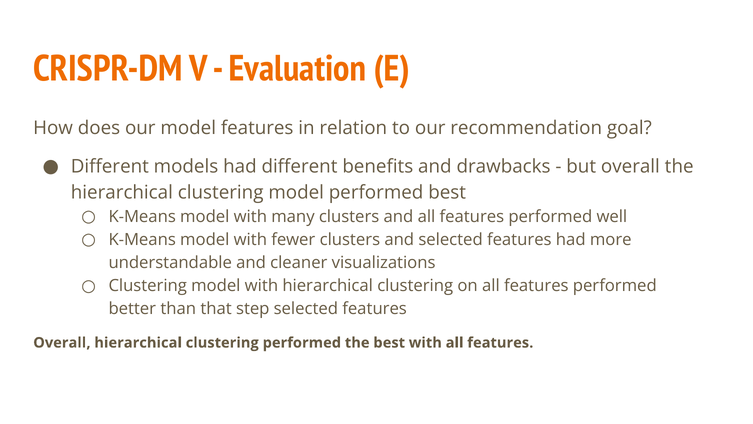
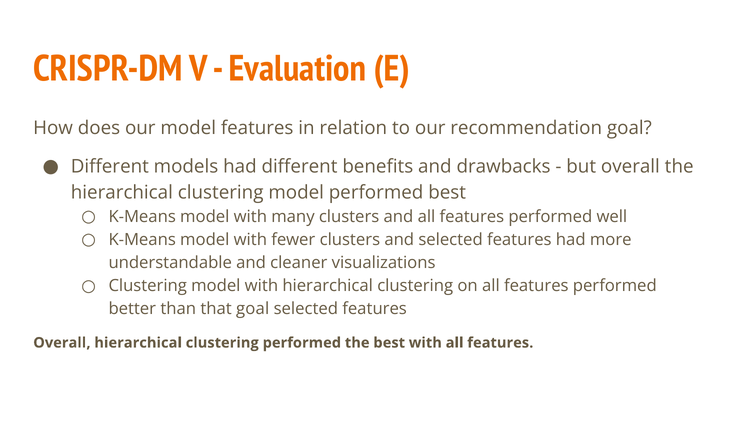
that step: step -> goal (253, 309)
